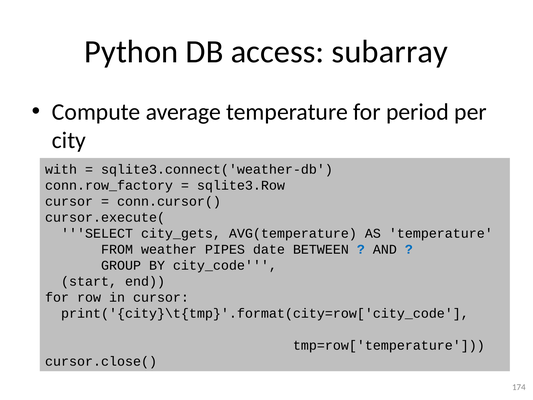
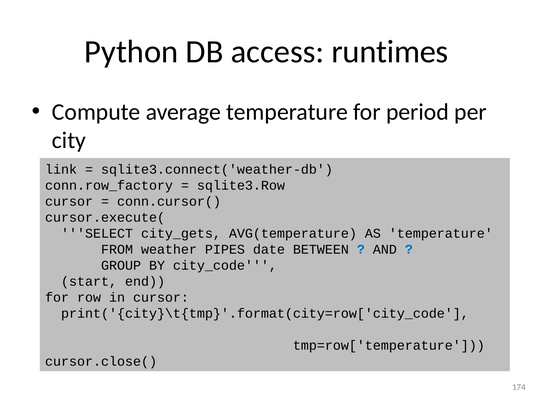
subarray: subarray -> runtimes (390, 52)
with: with -> link (61, 169)
